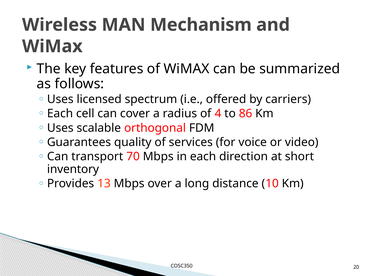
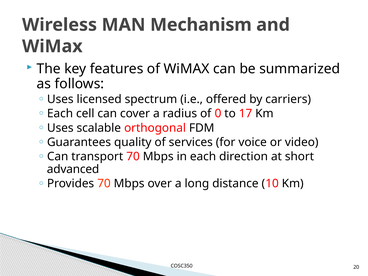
4: 4 -> 0 (218, 114)
86: 86 -> 17 (246, 114)
inventory: inventory -> advanced (73, 169)
Provides 13: 13 -> 70 (104, 184)
